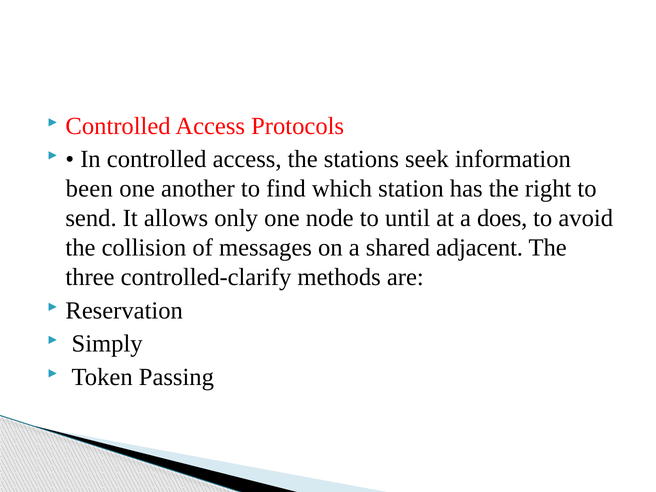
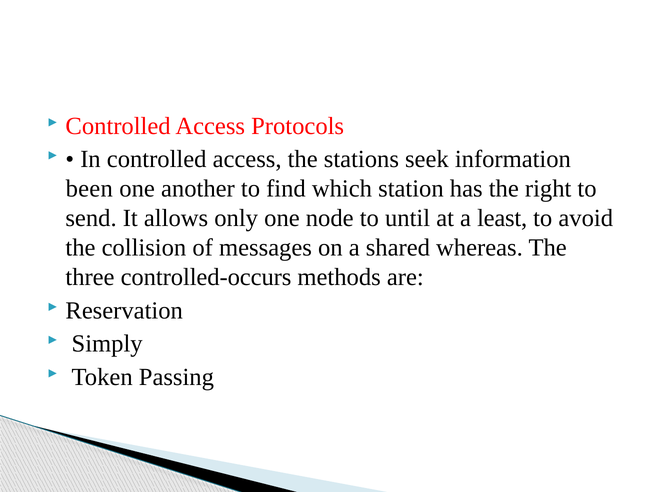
does: does -> least (502, 218)
adjacent: adjacent -> whereas (479, 248)
controlled-clarify: controlled-clarify -> controlled-occurs (206, 277)
